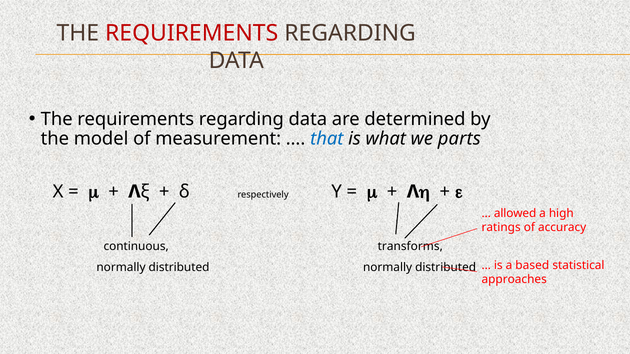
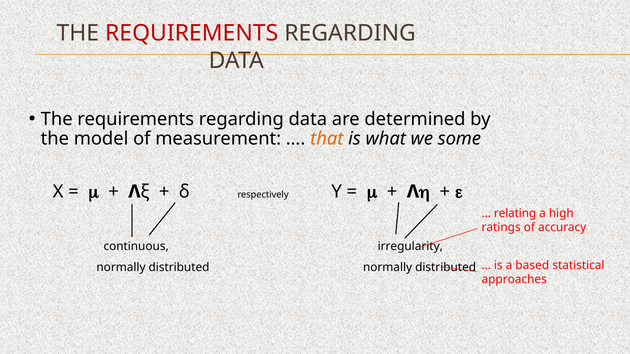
that colour: blue -> orange (327, 139)
parts: parts -> some (459, 139)
allowed: allowed -> relating (515, 213)
transforms: transforms -> irregularity (410, 247)
